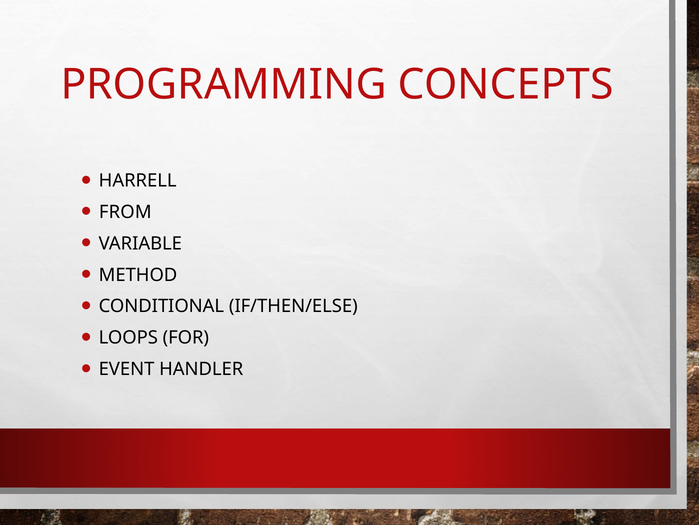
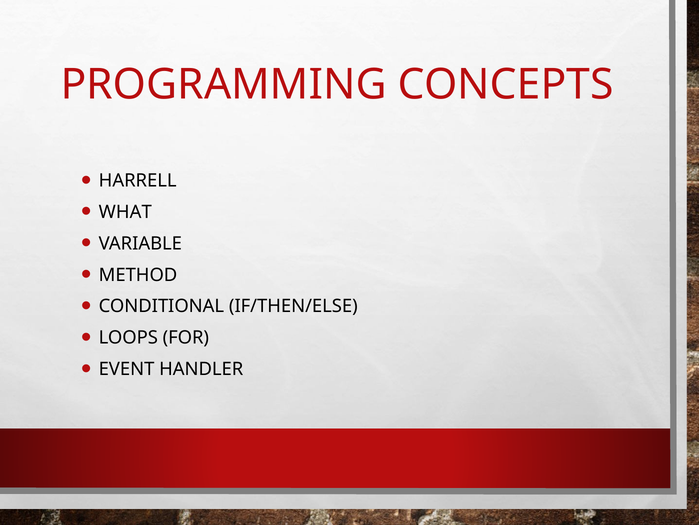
FROM: FROM -> WHAT (125, 212)
